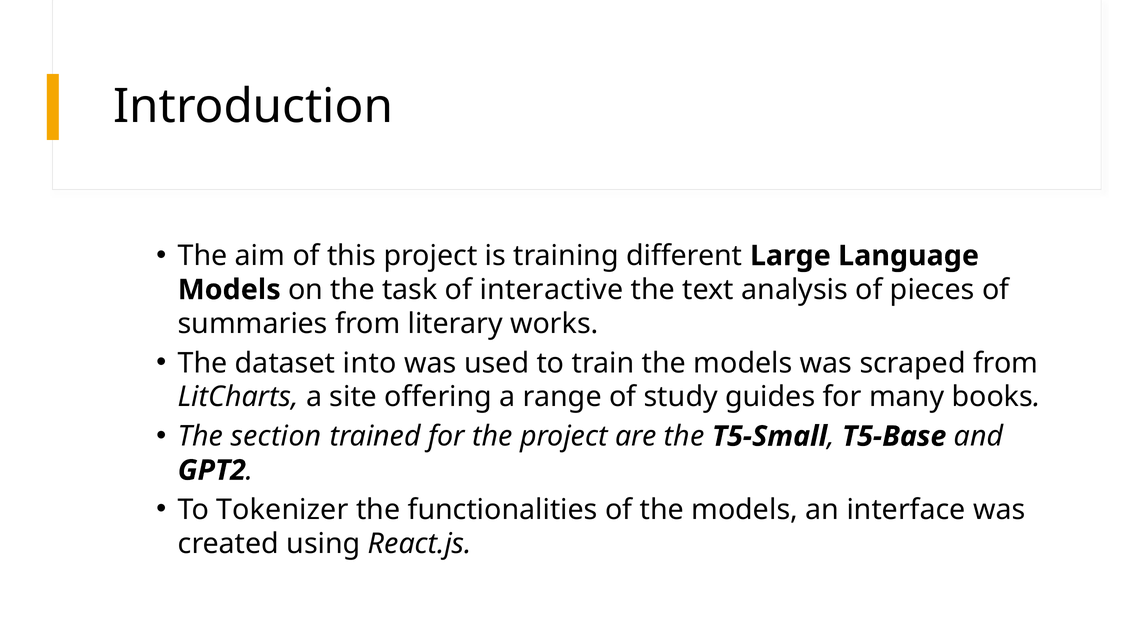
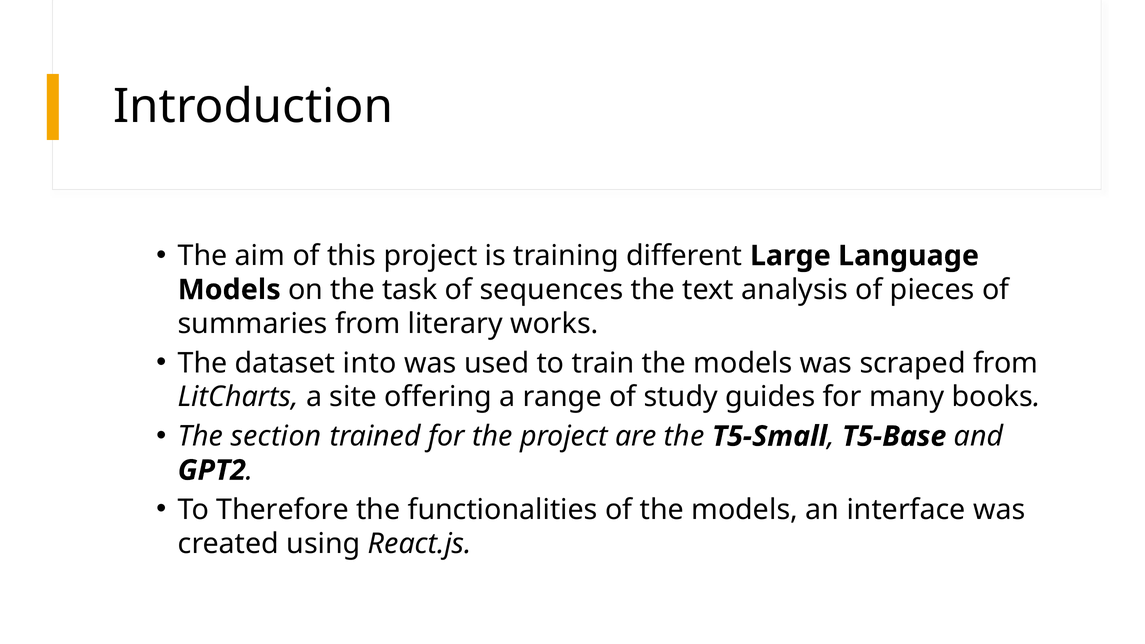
interactive: interactive -> sequences (551, 290)
Tokenizer: Tokenizer -> Therefore (283, 510)
